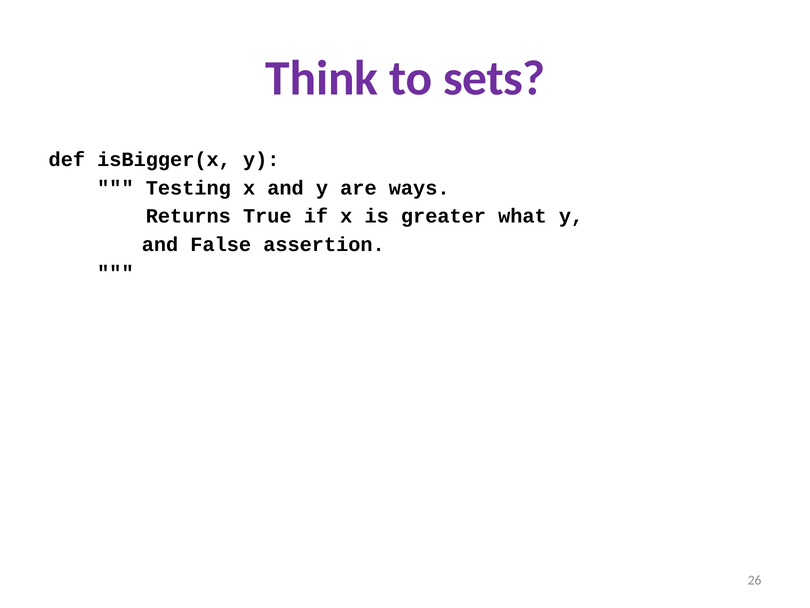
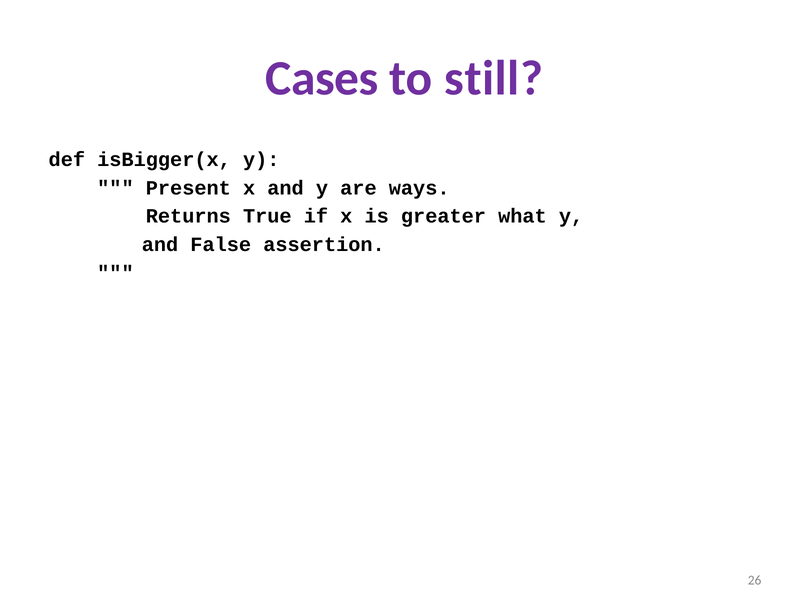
Think: Think -> Cases (322, 78)
sets: sets -> still (494, 78)
Testing: Testing -> Present (188, 188)
